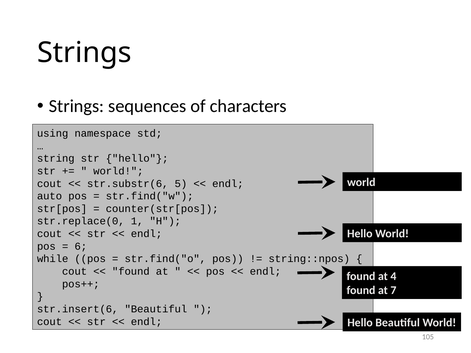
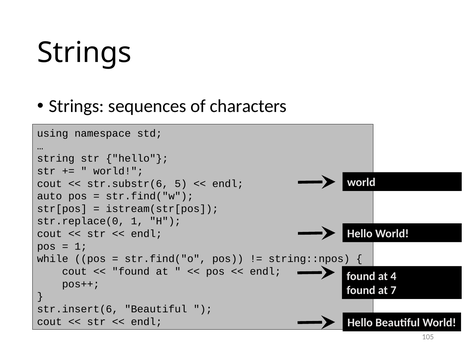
counter(str[pos: counter(str[pos -> istream(str[pos (162, 209)
6: 6 -> 1 (81, 246)
